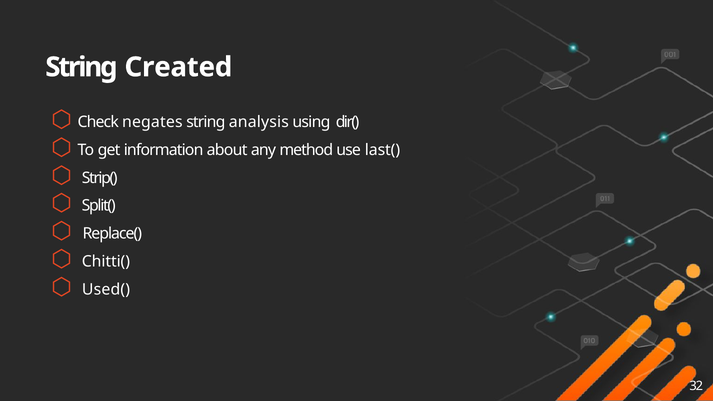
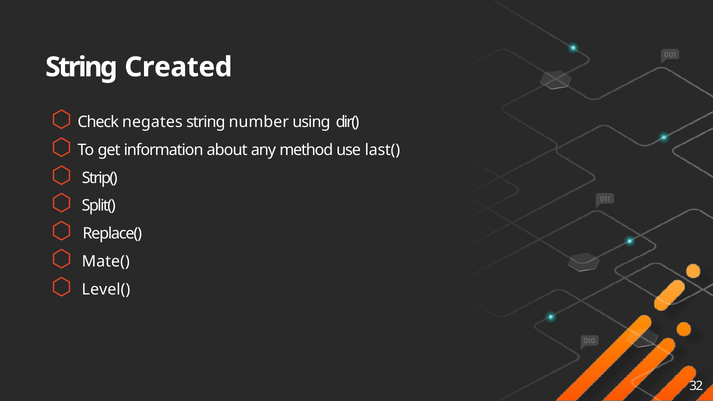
analysis: analysis -> number (259, 122)
Chitti(: Chitti( -> Mate( (106, 261)
Used(: Used( -> Level( (106, 290)
